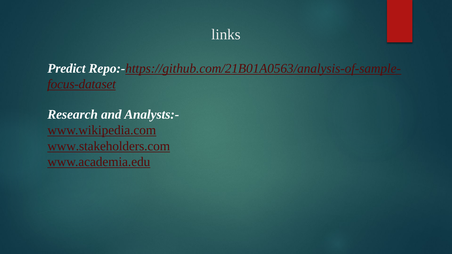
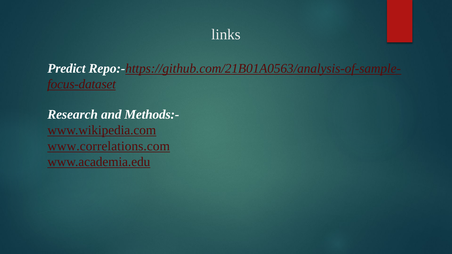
Analysts:-: Analysts:- -> Methods:- (152, 115)
www.stakeholders.com: www.stakeholders.com -> www.correlations.com (109, 146)
